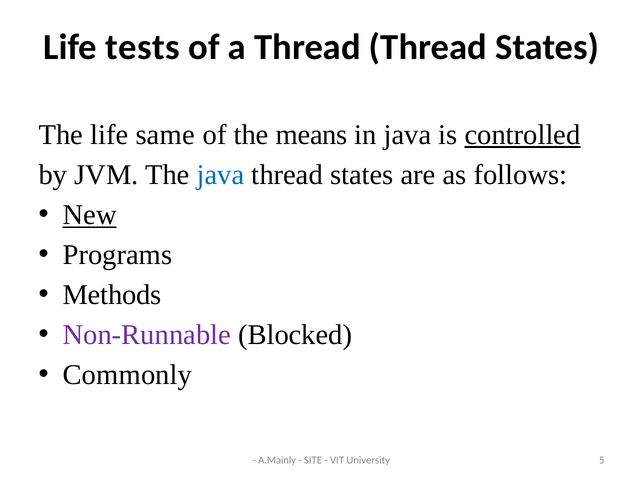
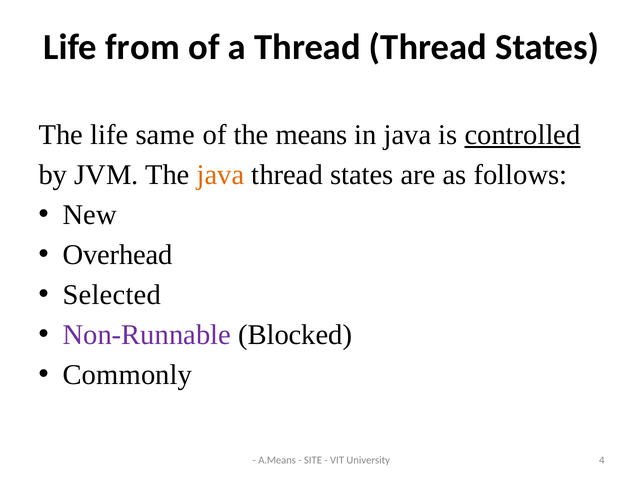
tests: tests -> from (143, 47)
java colour: blue -> orange (221, 175)
New underline: present -> none (90, 215)
Programs: Programs -> Overhead (118, 255)
Methods: Methods -> Selected (112, 295)
A.Mainly: A.Mainly -> A.Means (277, 460)
5: 5 -> 4 (602, 460)
